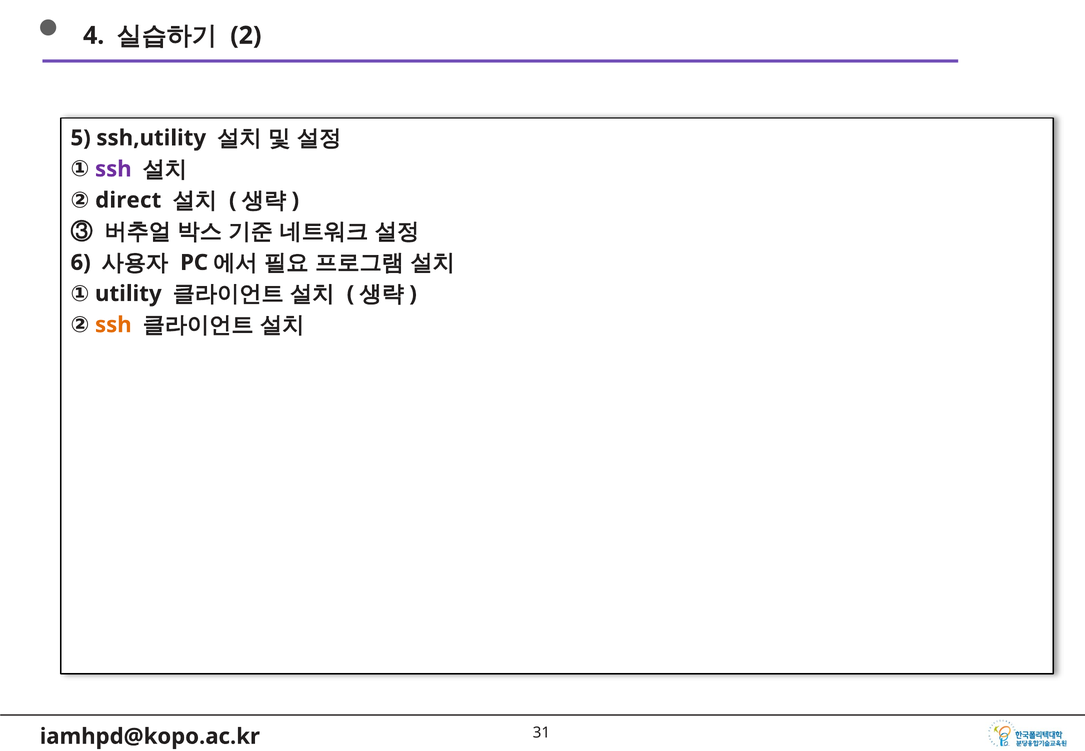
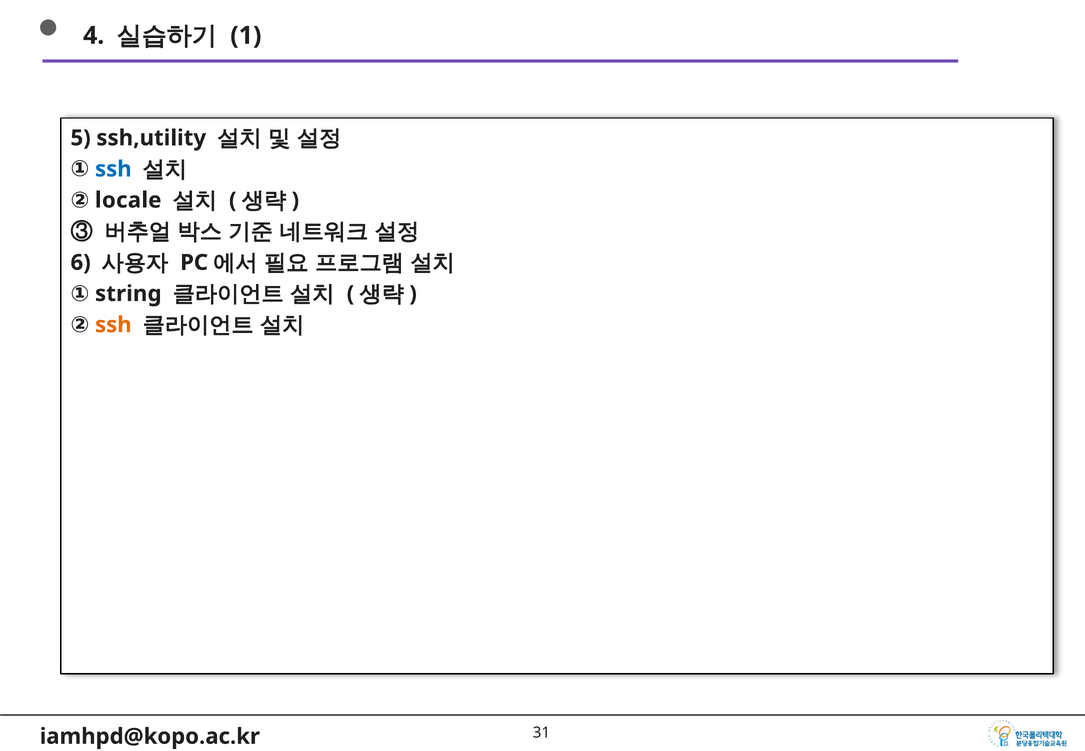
2: 2 -> 1 (246, 36)
ssh colour: purple -> blue (113, 169)
direct: direct -> locale (128, 200)
utility: utility -> string (128, 294)
